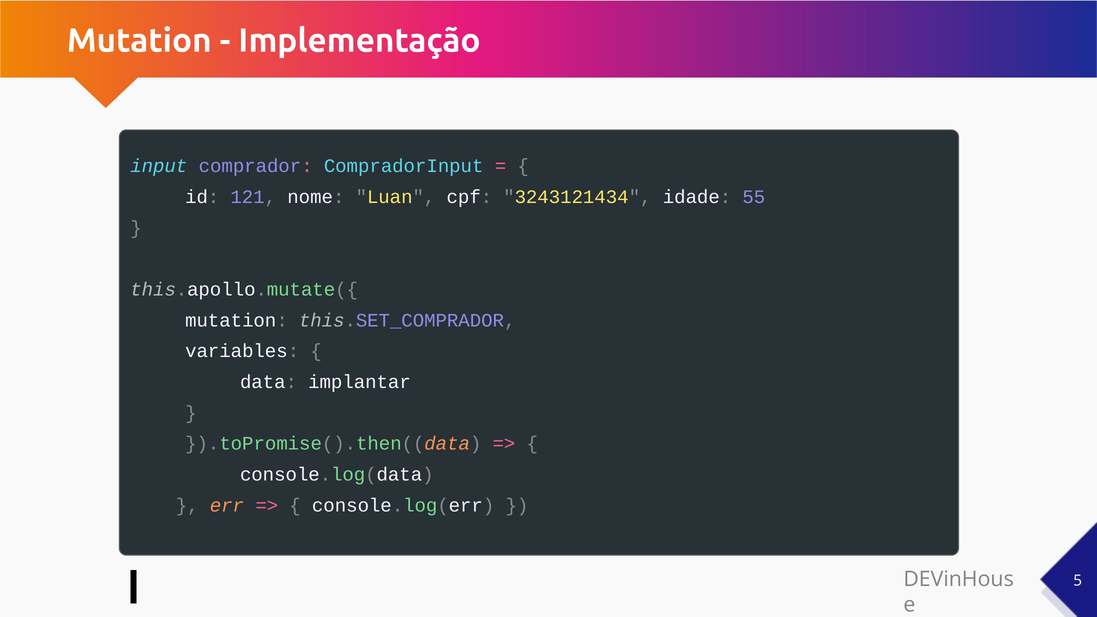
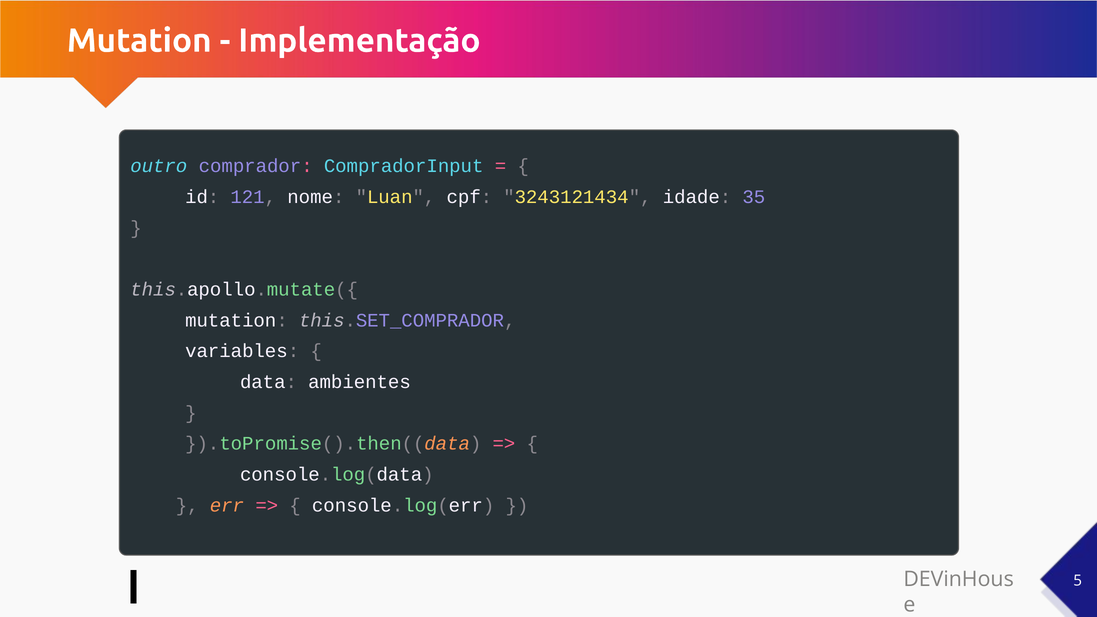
input: input -> outro (159, 166)
55: 55 -> 35 (754, 197)
implantar: implantar -> ambientes (360, 382)
